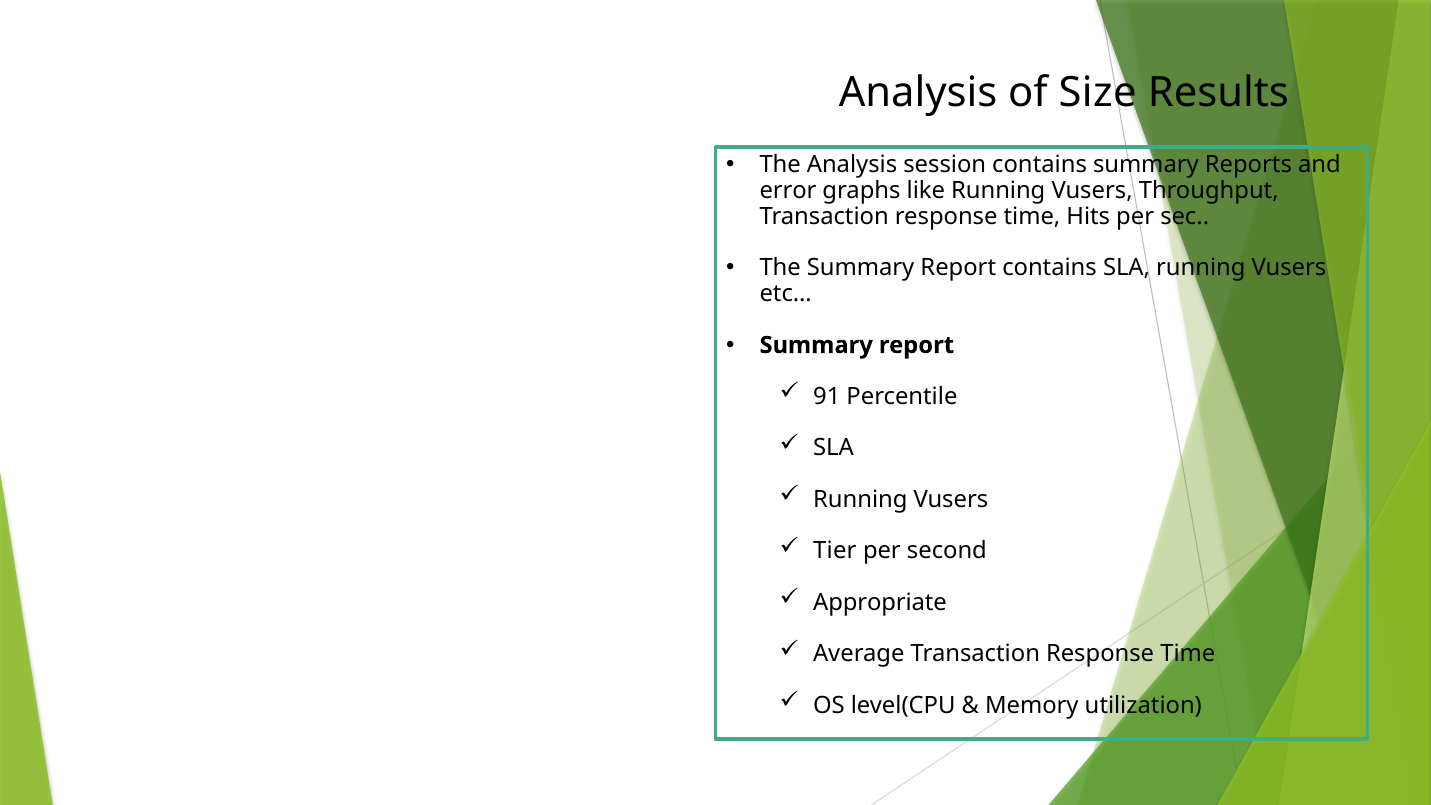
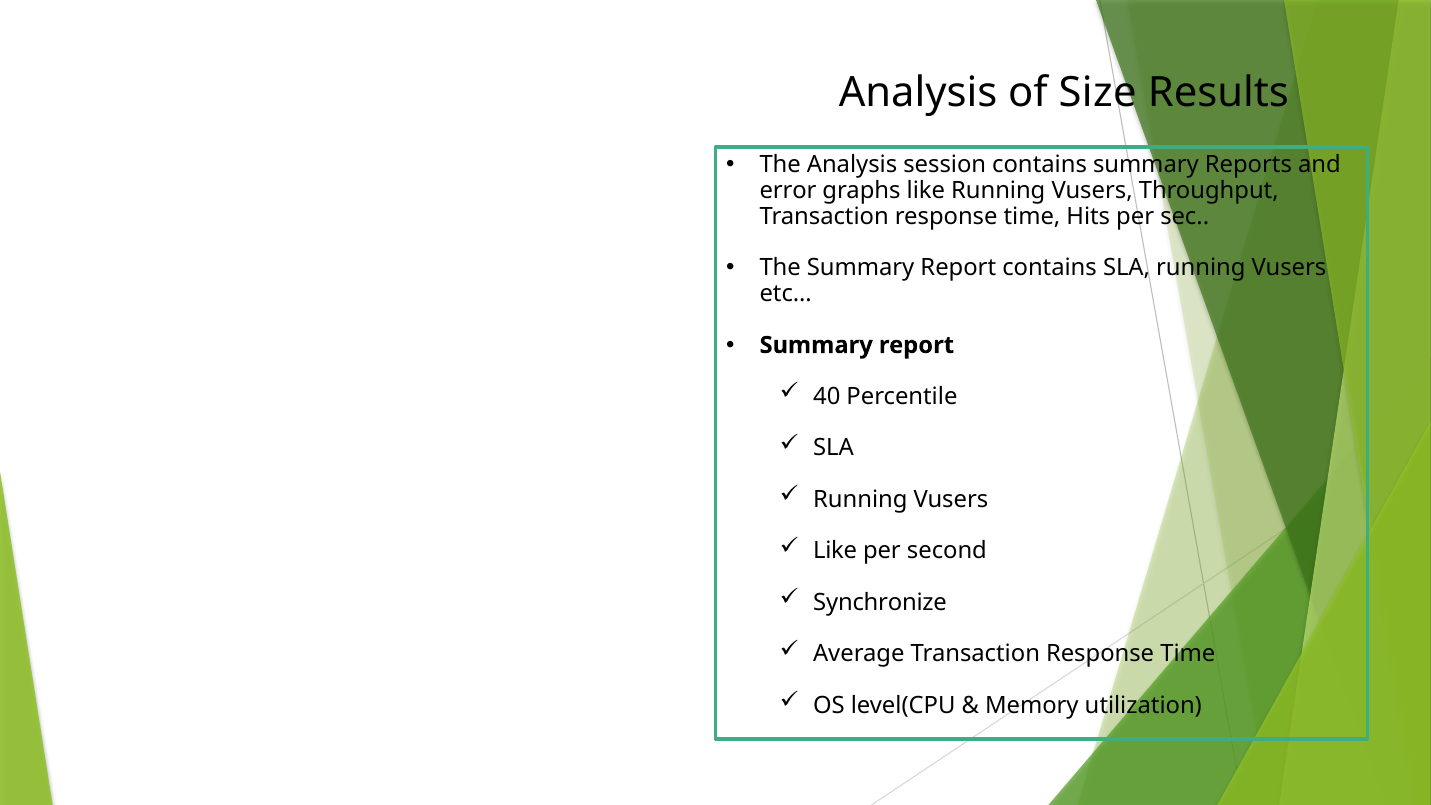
91: 91 -> 40 (827, 397)
Tier: Tier -> Like (835, 551)
Appropriate: Appropriate -> Synchronize (880, 602)
